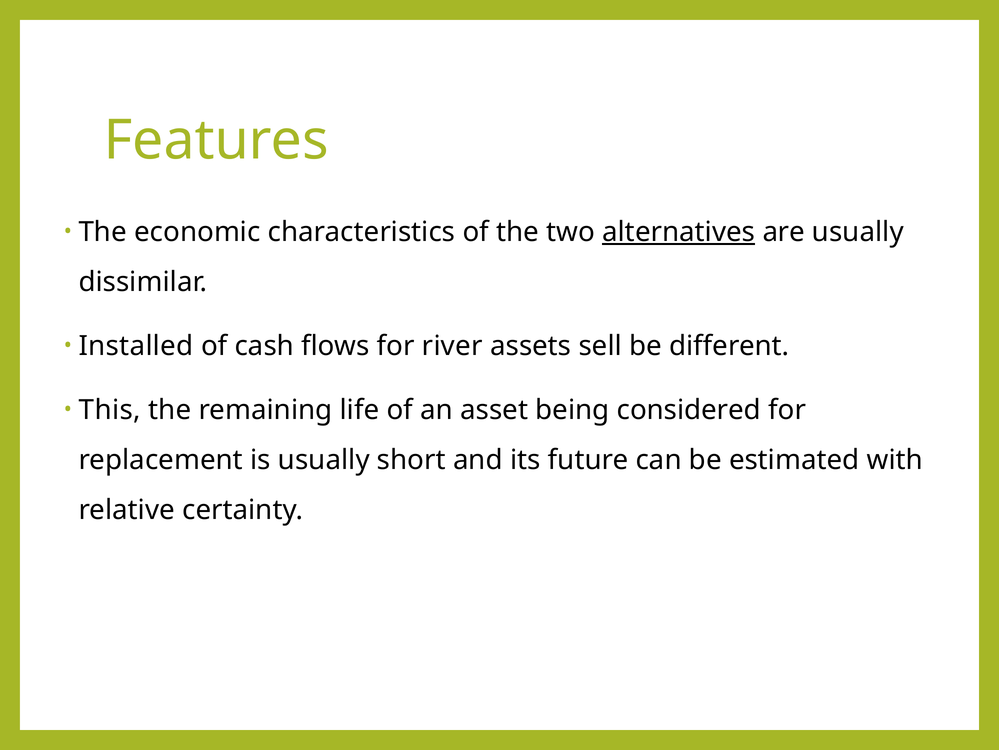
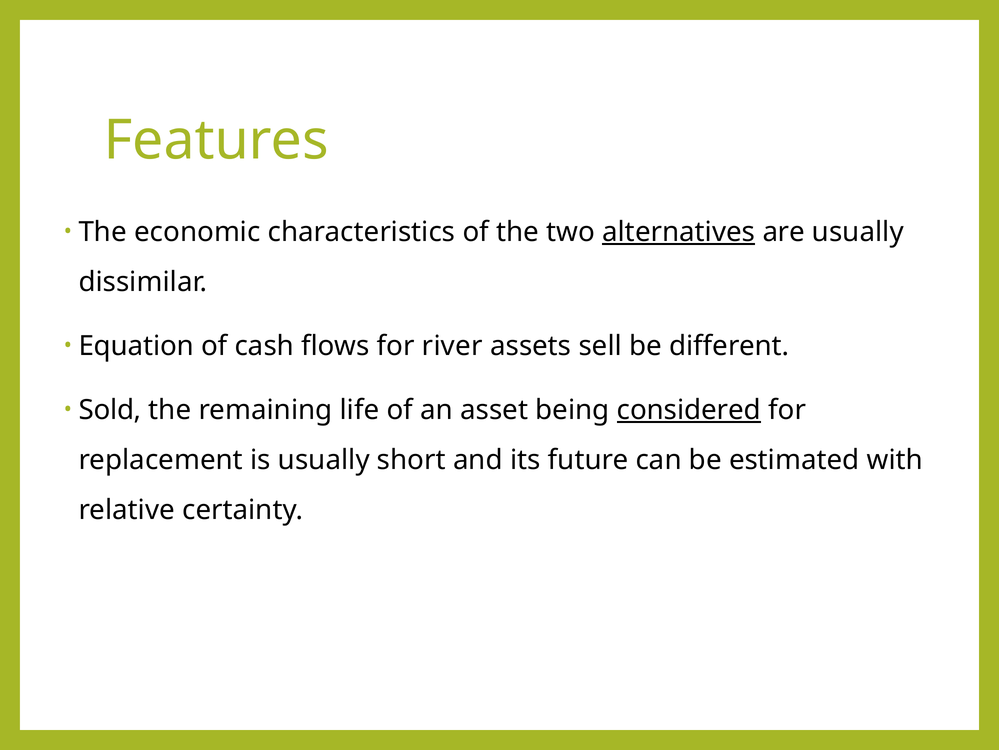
Installed: Installed -> Equation (136, 346)
This: This -> Sold (110, 410)
considered underline: none -> present (689, 410)
